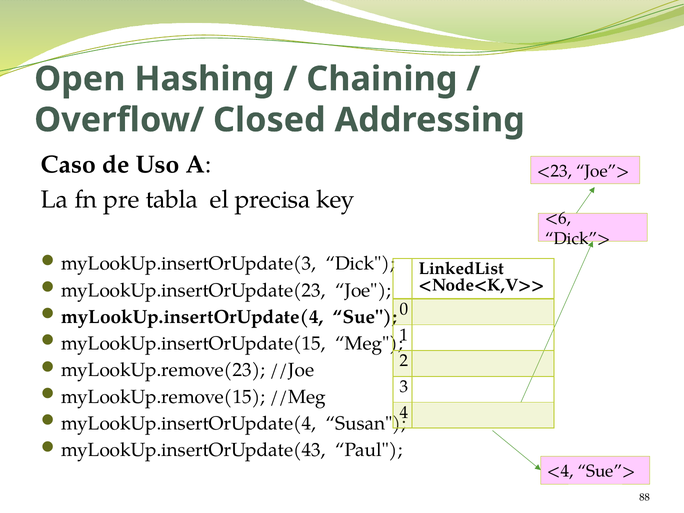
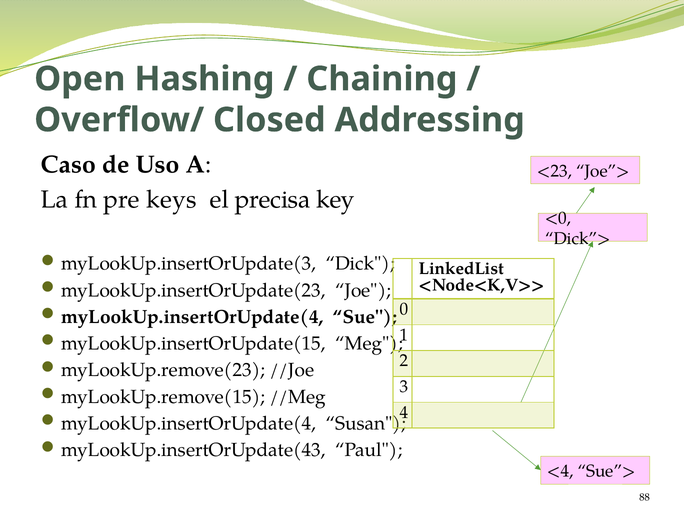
tabla: tabla -> keys (172, 199)
<6: <6 -> <0 (558, 218)
